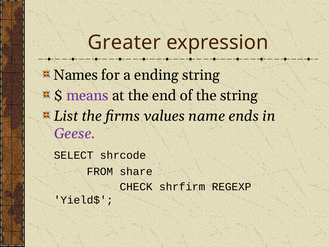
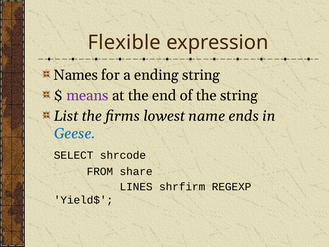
Greater: Greater -> Flexible (124, 43)
values: values -> lowest (164, 116)
Geese colour: purple -> blue (75, 134)
CHECK: CHECK -> LINES (136, 187)
